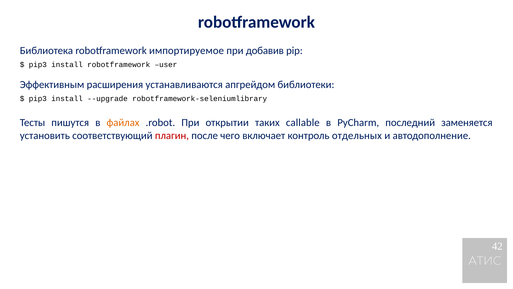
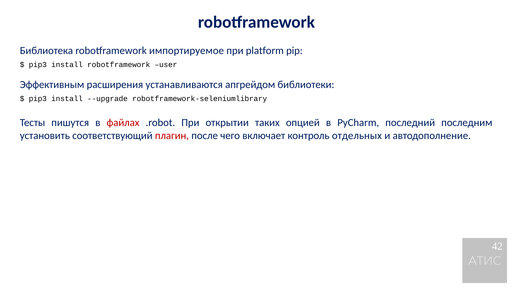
добавив: добавив -> platform (265, 51)
файлах colour: orange -> red (123, 122)
callable: callable -> опцией (303, 122)
заменяется: заменяется -> последним (467, 122)
